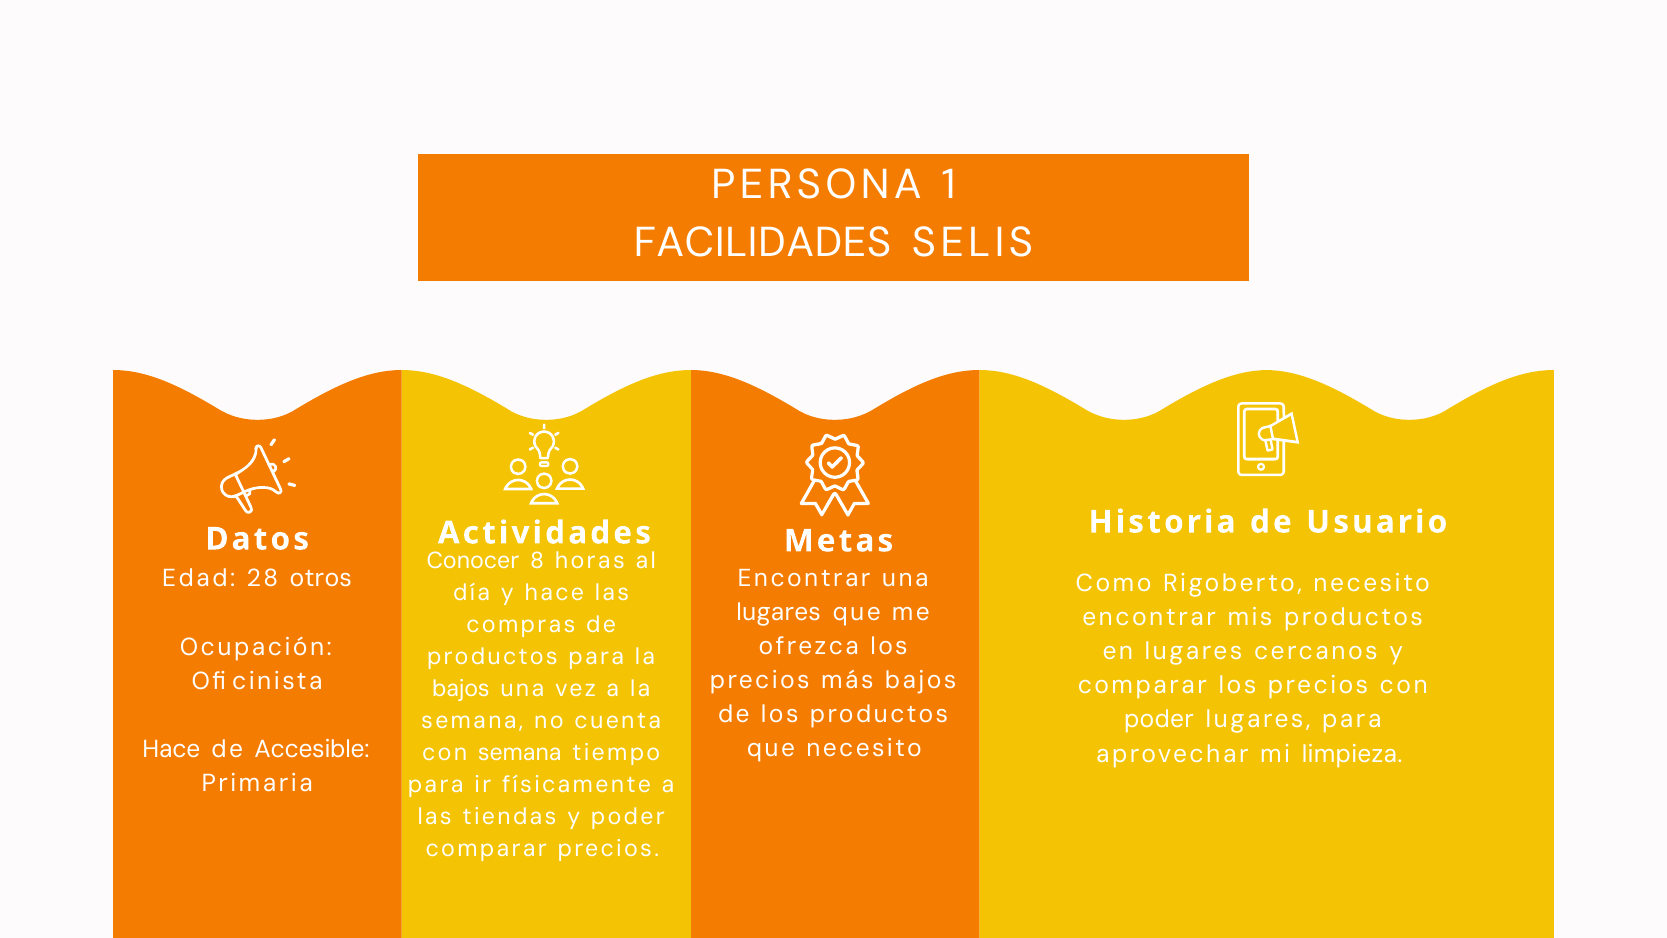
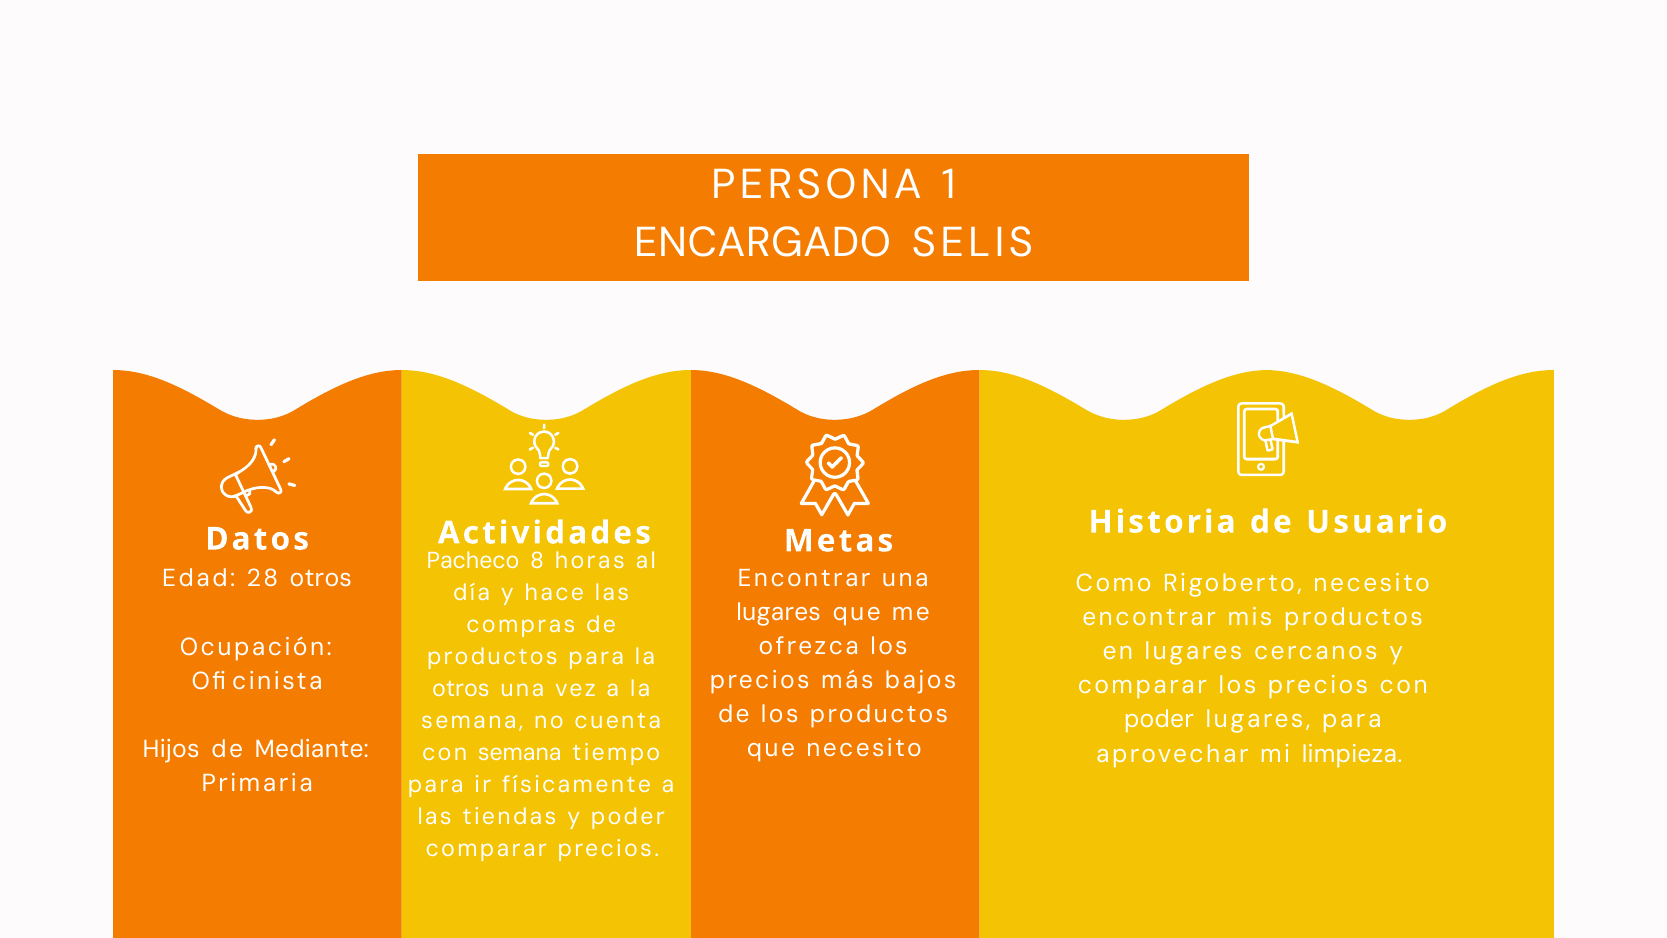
FACILIDADES: FACILIDADES -> ENCARGADO (762, 243)
Conocer: Conocer -> Pacheco (473, 560)
bajos: bajos -> otros (461, 688)
Hace: Hace -> Hijos (171, 749)
Accesible: Accesible -> Mediante (312, 749)
